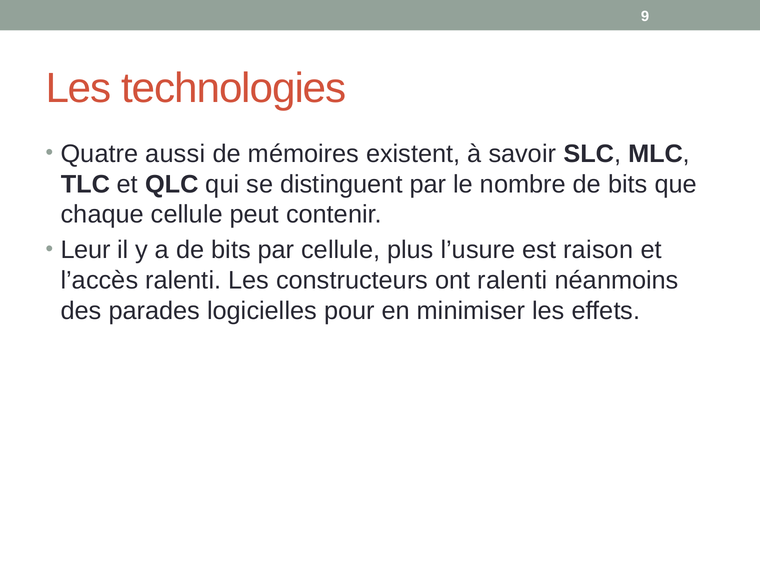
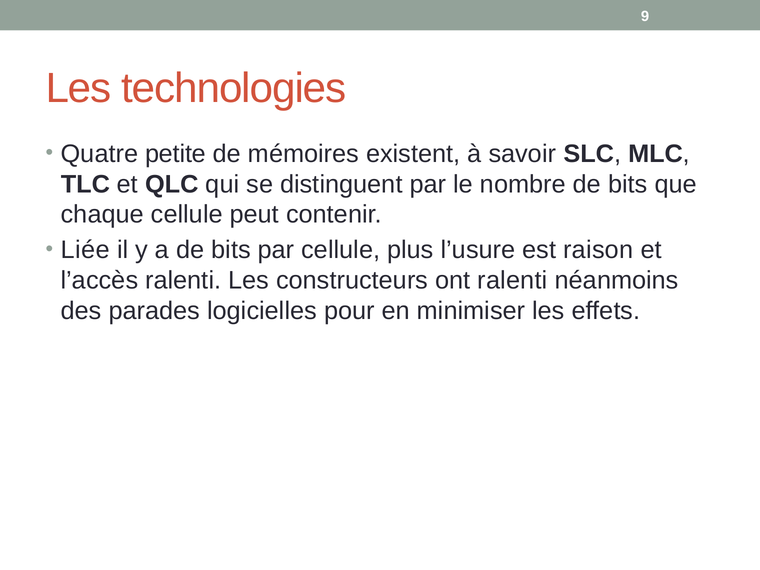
aussi: aussi -> petite (176, 154)
Leur: Leur -> Liée (85, 250)
